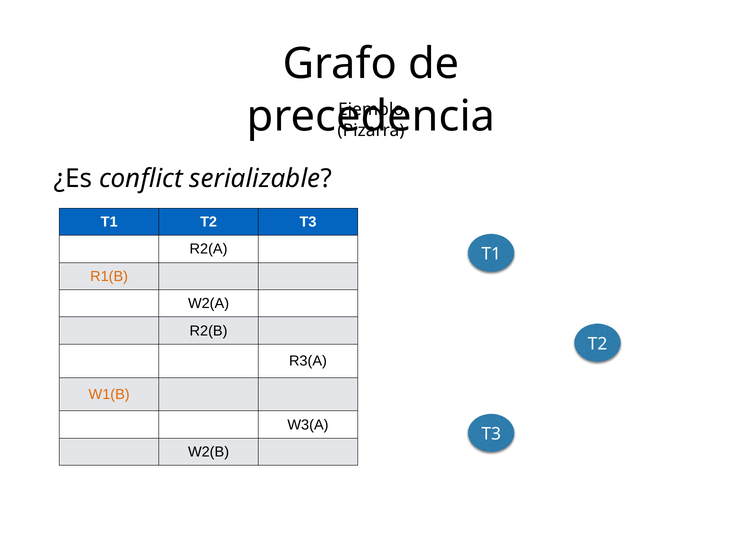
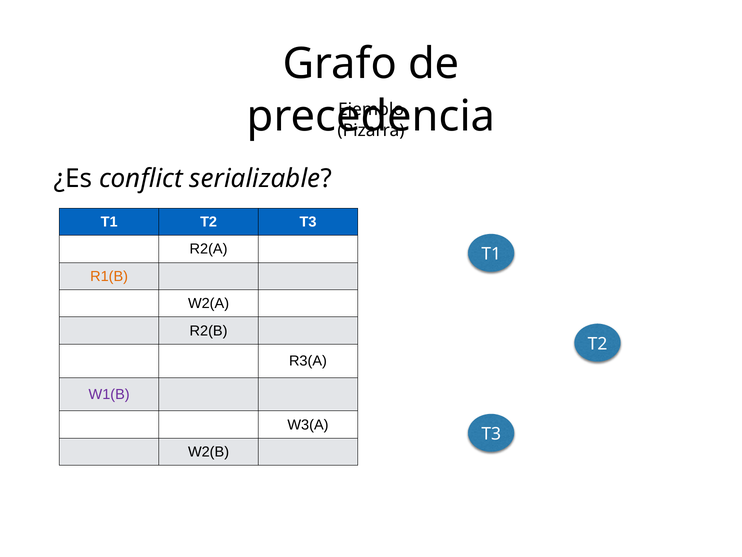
W1(B colour: orange -> purple (109, 394)
